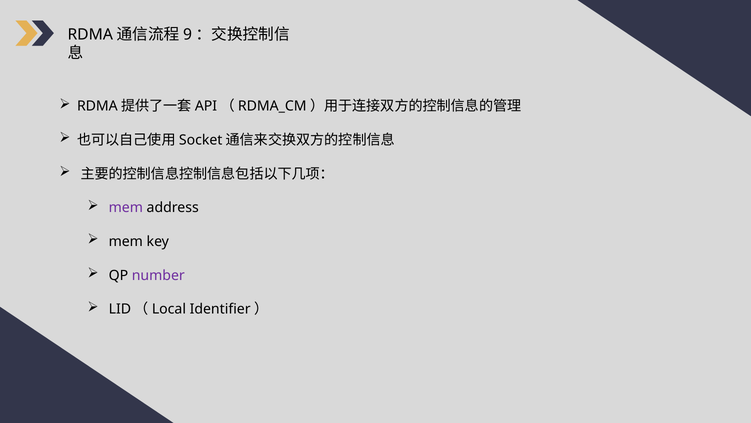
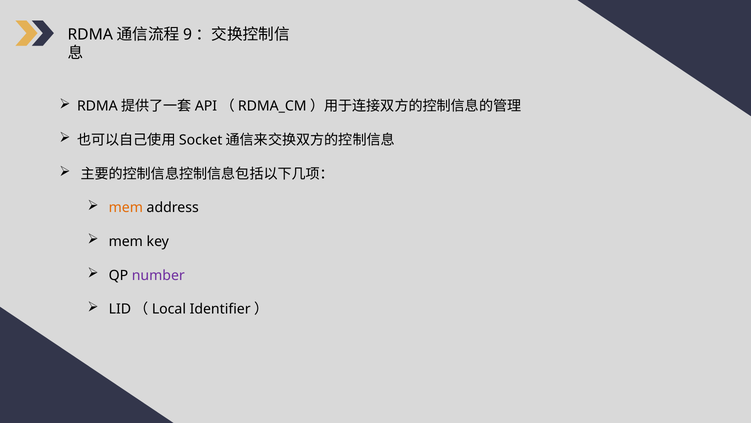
mem colour: purple -> orange (126, 207)
